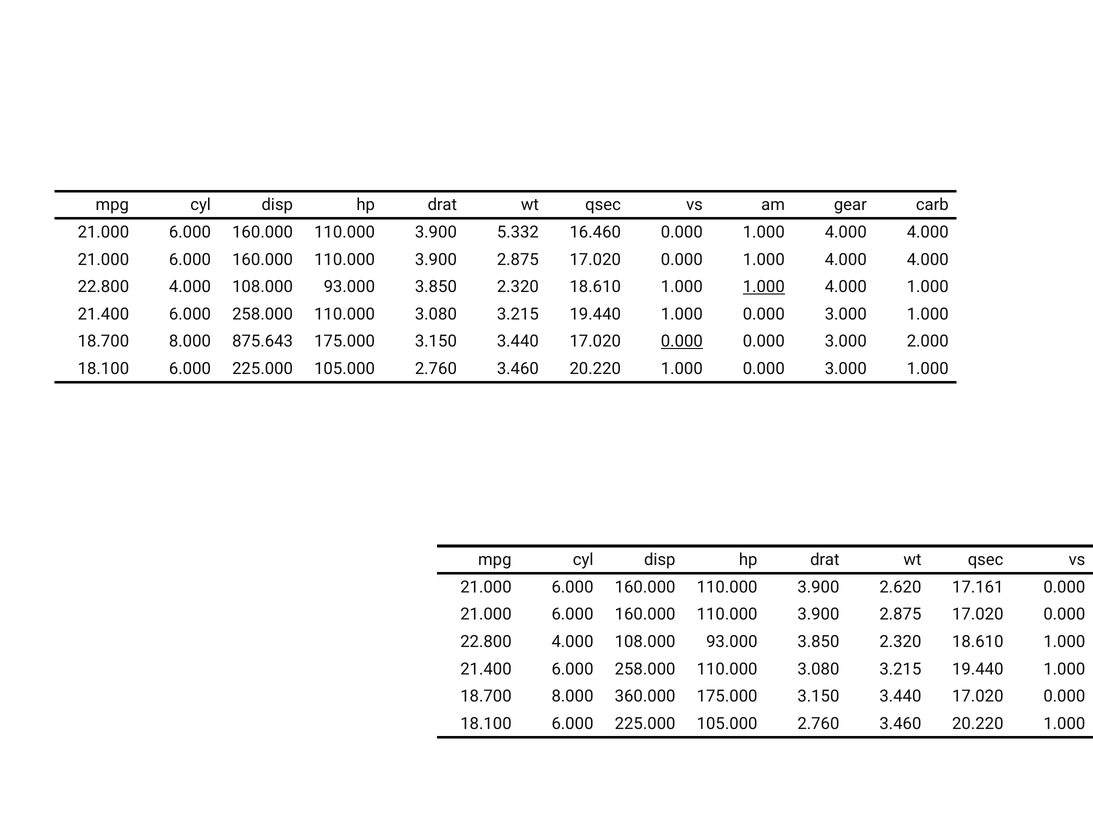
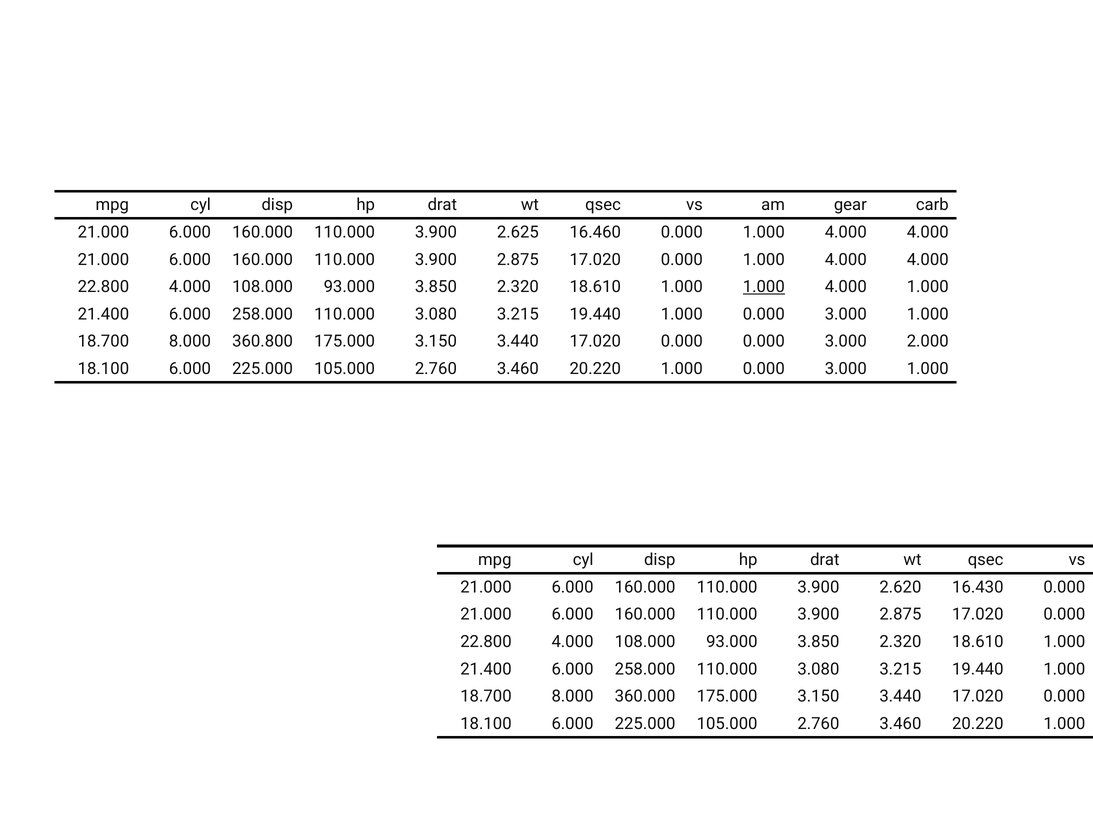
5.332: 5.332 -> 2.625 (518, 232)
875.643: 875.643 -> 360.800 (263, 342)
0.000 underline: present -> none (682, 342)
17.161: 17.161 -> 16.430 (978, 588)
